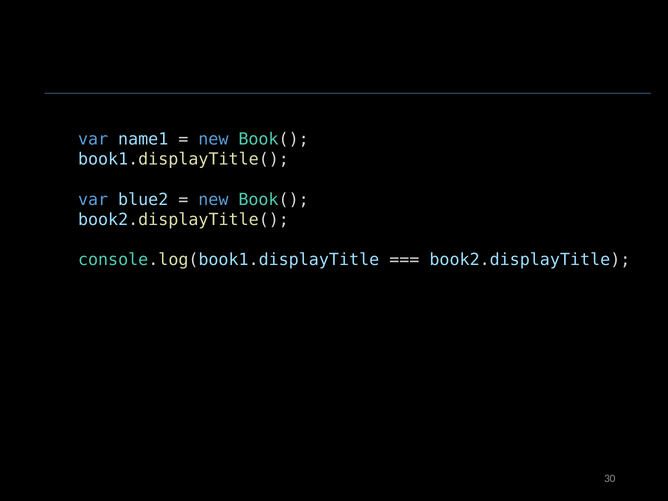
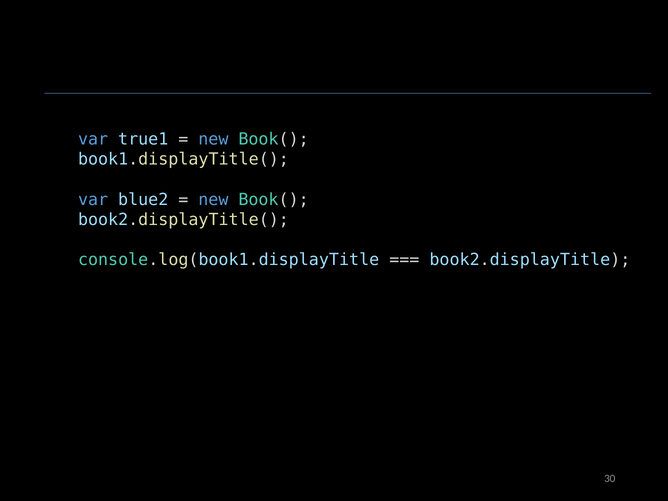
name1: name1 -> true1 (143, 139)
